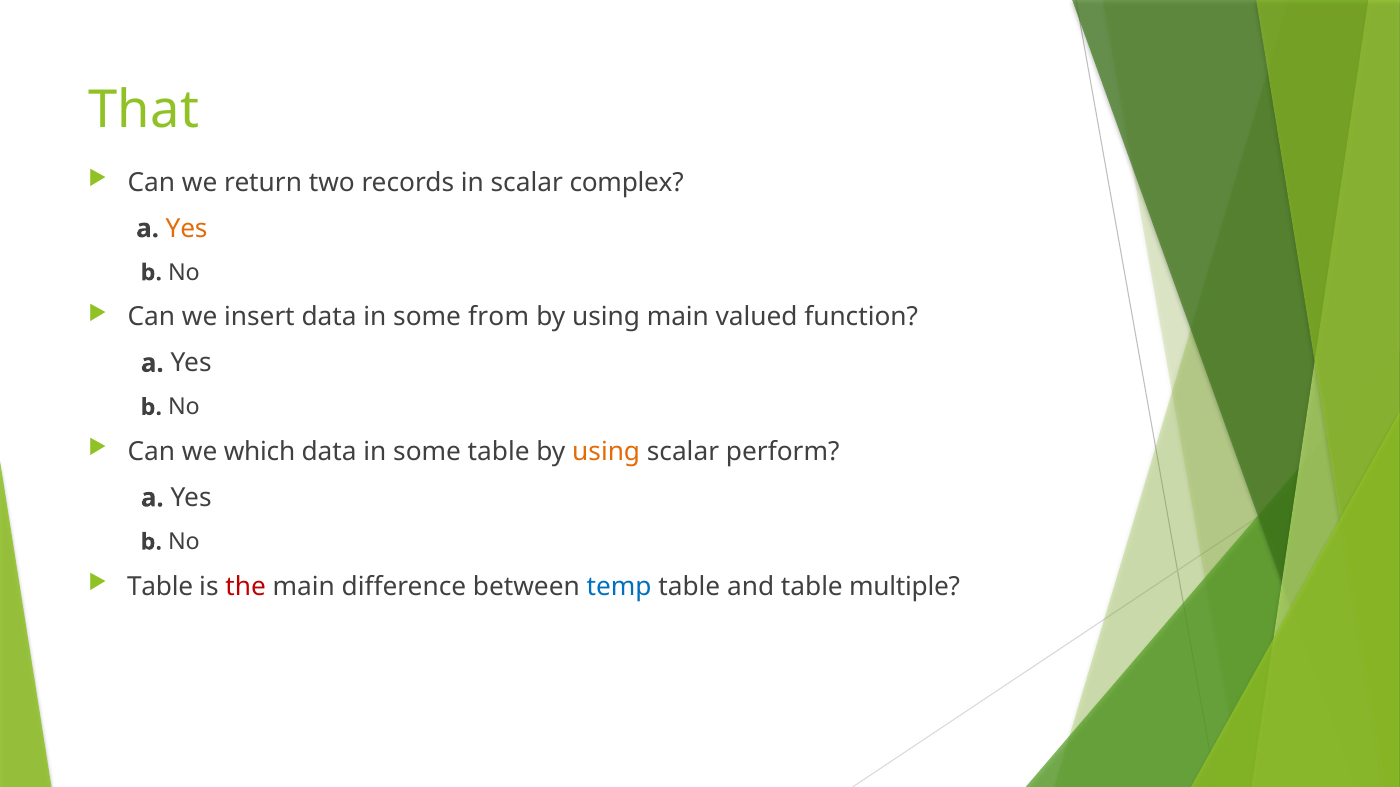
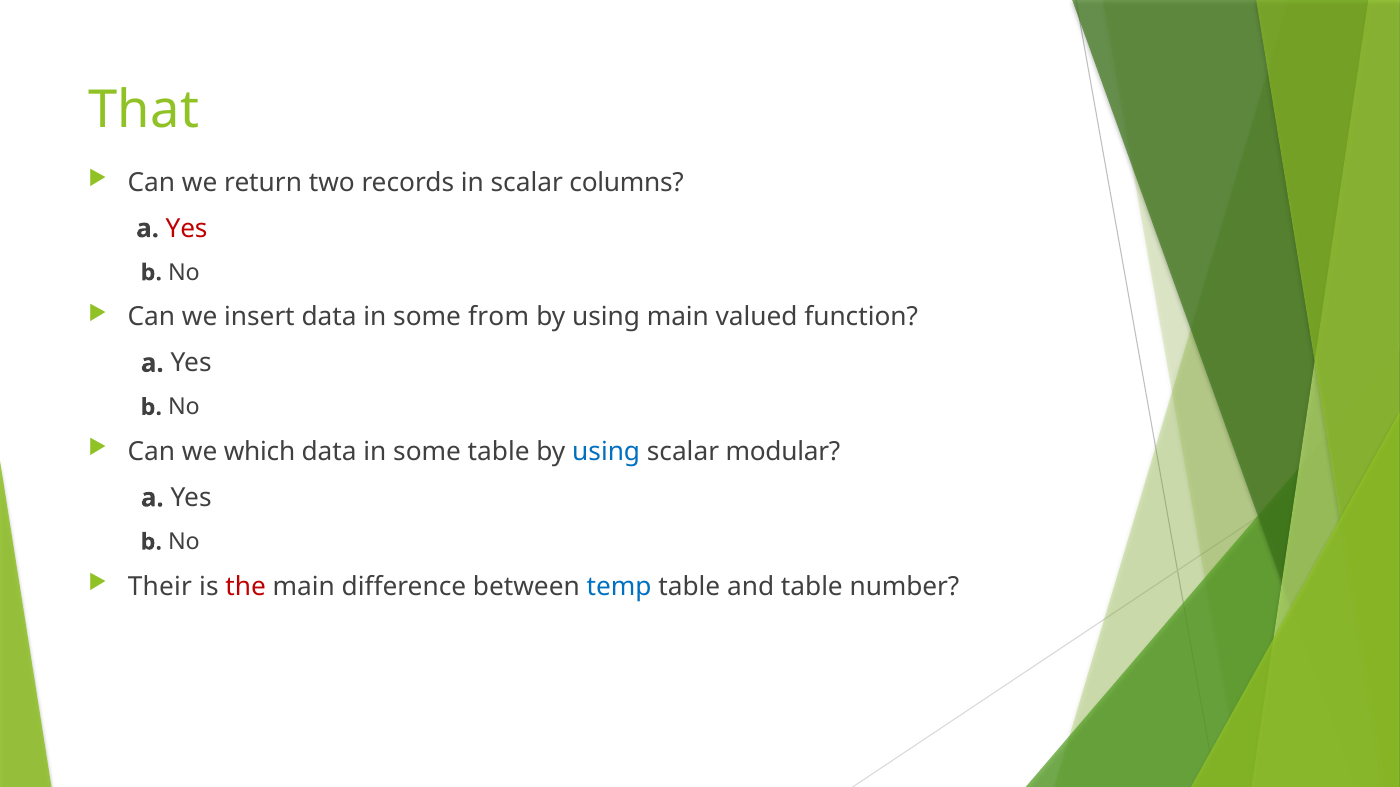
complex: complex -> columns (627, 183)
Yes colour: orange -> red (187, 229)
using colour: orange -> blue (606, 452)
perform: perform -> modular (783, 452)
Table: Table -> Their (160, 587)
multiple: multiple -> number (904, 587)
